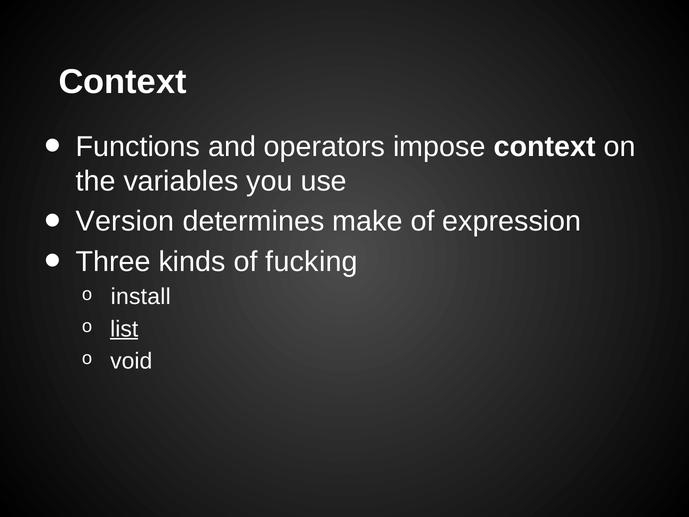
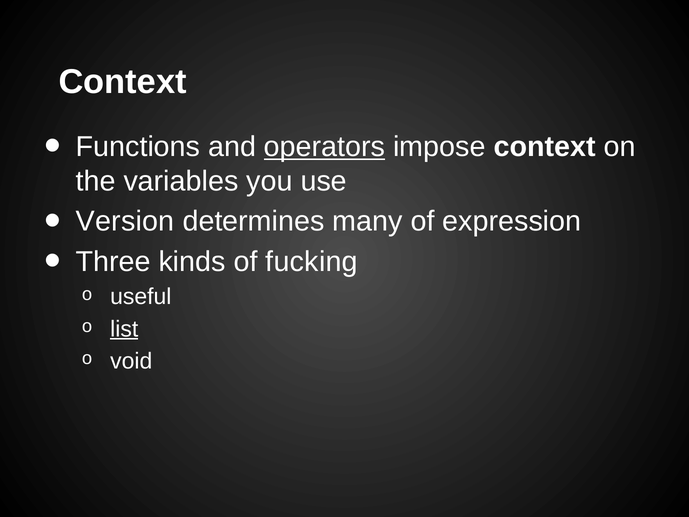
operators underline: none -> present (325, 147)
make: make -> many (368, 221)
install: install -> useful (141, 297)
